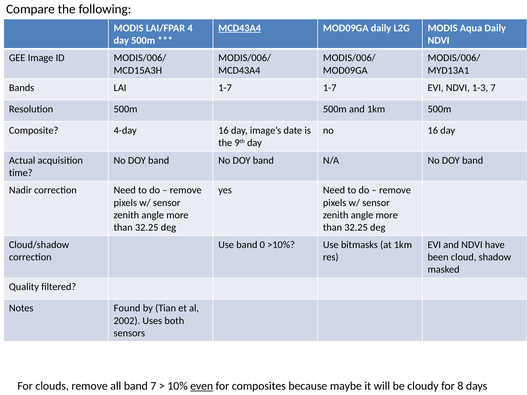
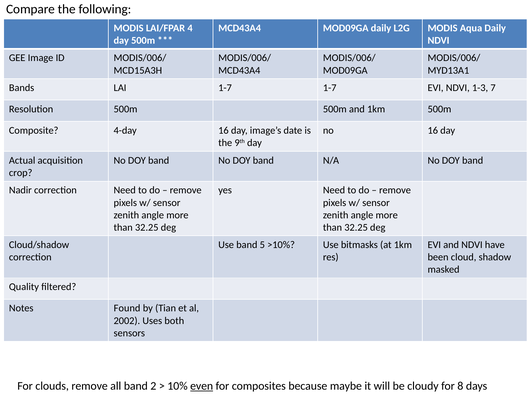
MCD43A4 underline: present -> none (240, 28)
time: time -> crop (21, 173)
0: 0 -> 5 (262, 245)
band 7: 7 -> 2 (153, 386)
